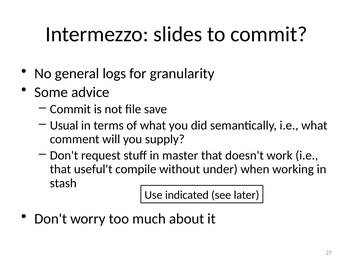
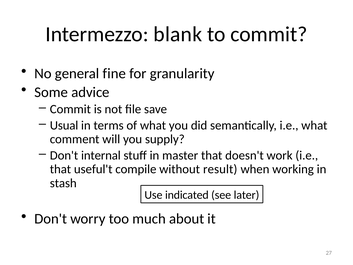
slides: slides -> blank (178, 34)
logs: logs -> fine (114, 73)
request: request -> internal (101, 155)
under: under -> result (220, 169)
